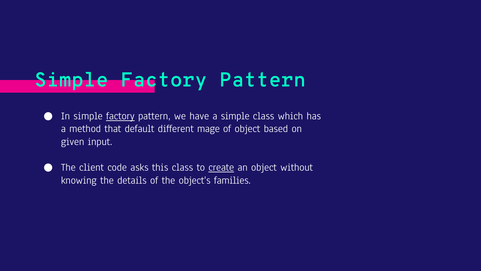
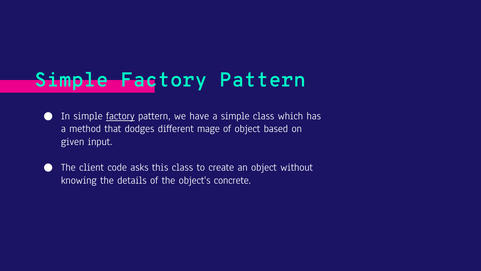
default: default -> dodges (140, 129)
create underline: present -> none (221, 167)
families: families -> concrete (232, 180)
